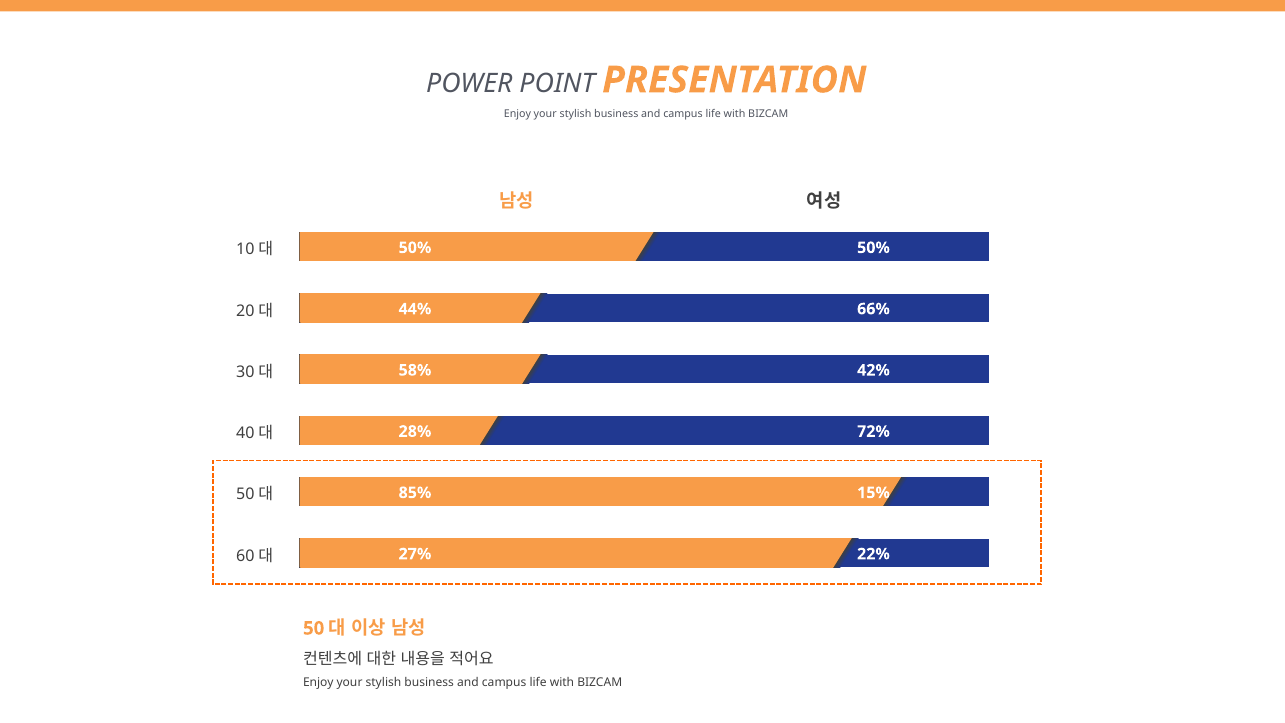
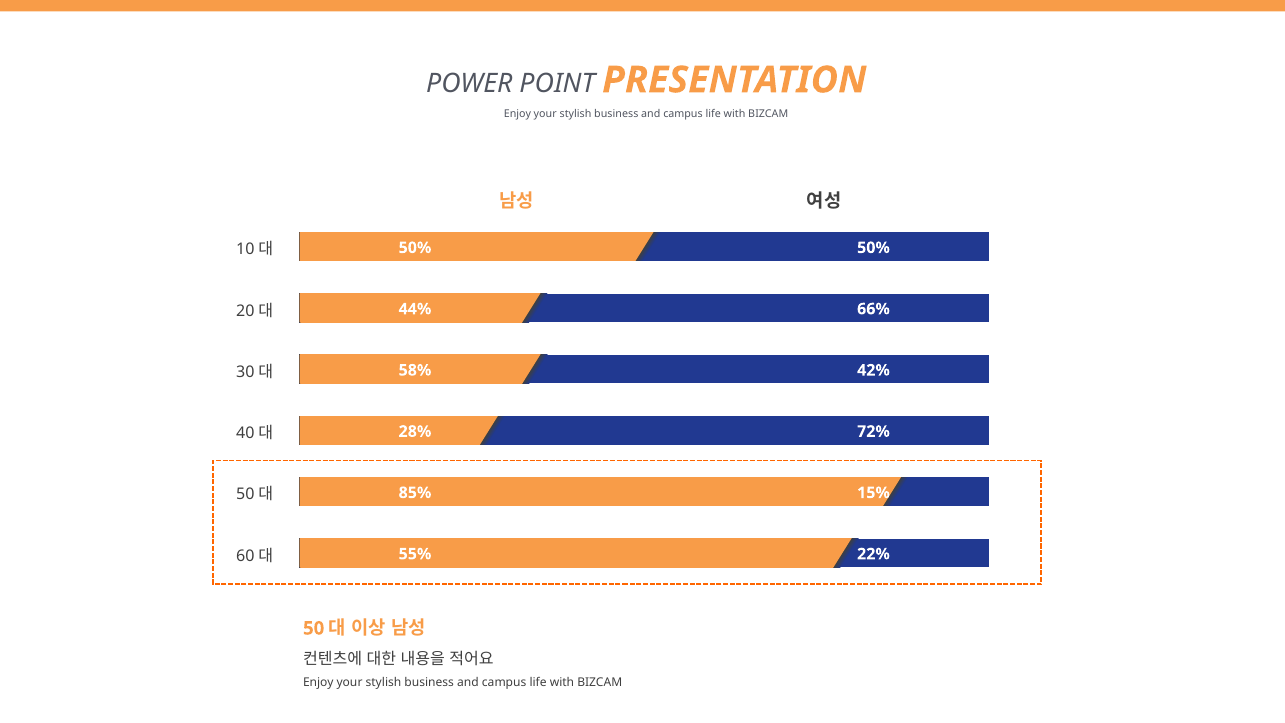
27%: 27% -> 55% (415, 554)
